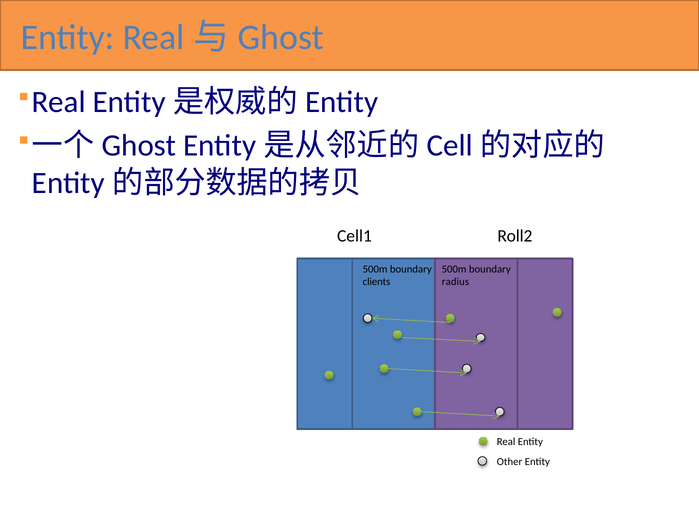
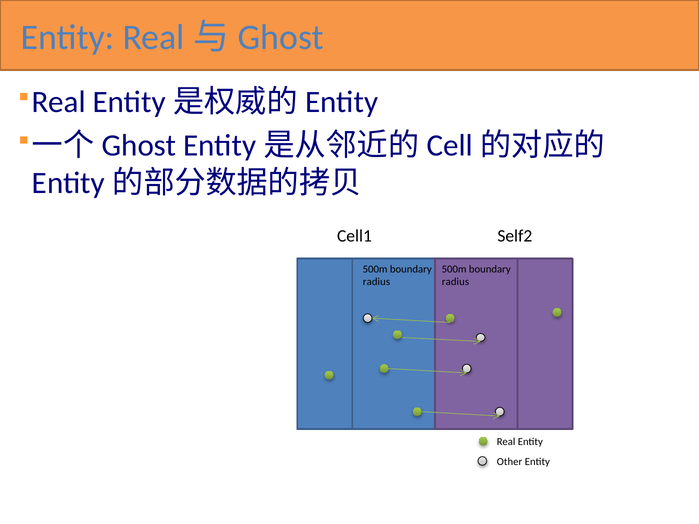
Roll2: Roll2 -> Self2 (515, 236)
clients: clients -> radius (376, 282)
